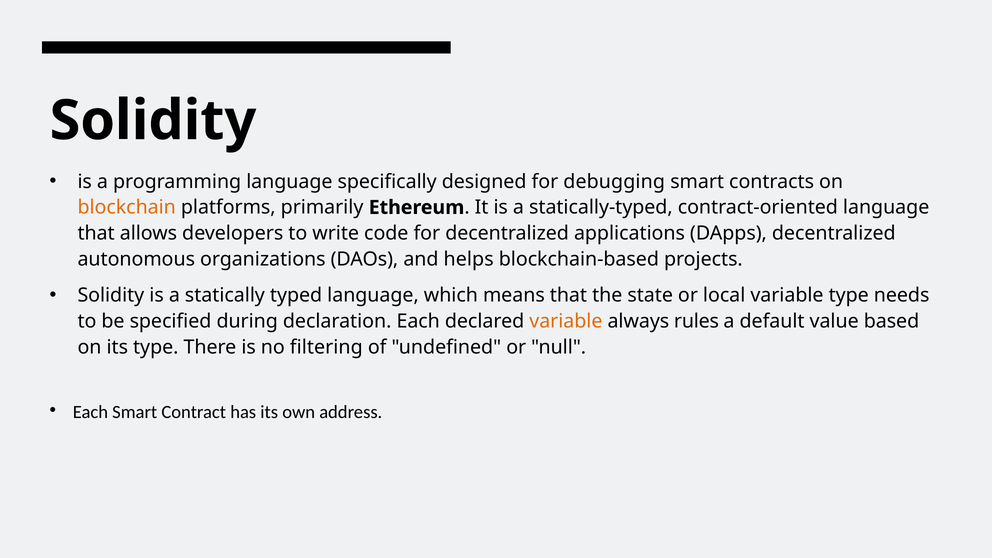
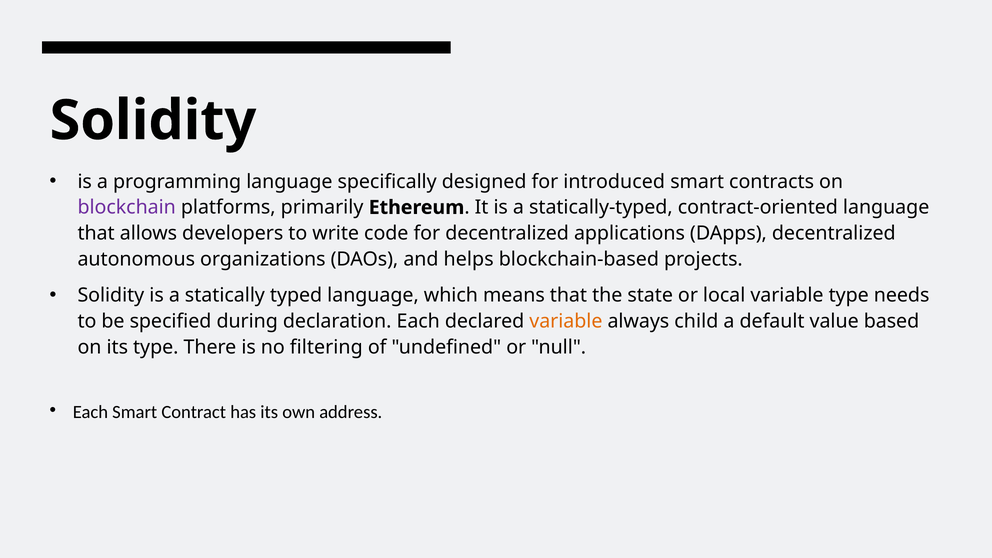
debugging: debugging -> introduced (614, 182)
blockchain colour: orange -> purple (127, 207)
rules: rules -> child (696, 321)
